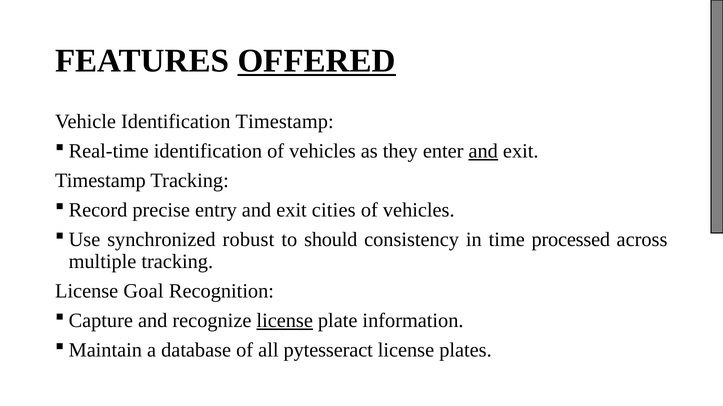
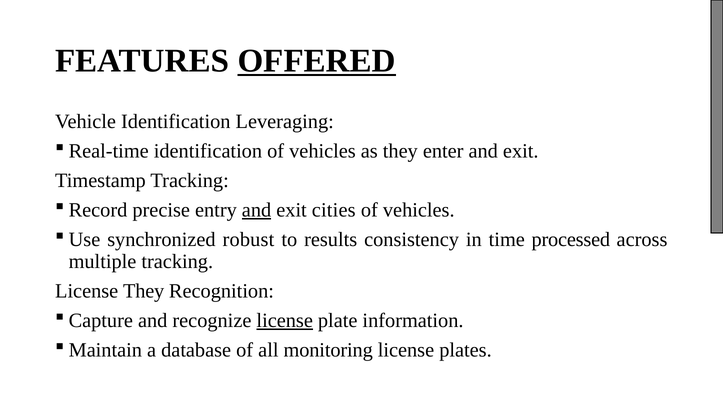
Identification Timestamp: Timestamp -> Leveraging (285, 122)
and underline: present -> none (483, 151)
and underline: none -> present (257, 210)
should: should -> results (331, 240)
License Goal: Goal -> They (144, 291)
pytesseract: pytesseract -> monitoring (328, 351)
